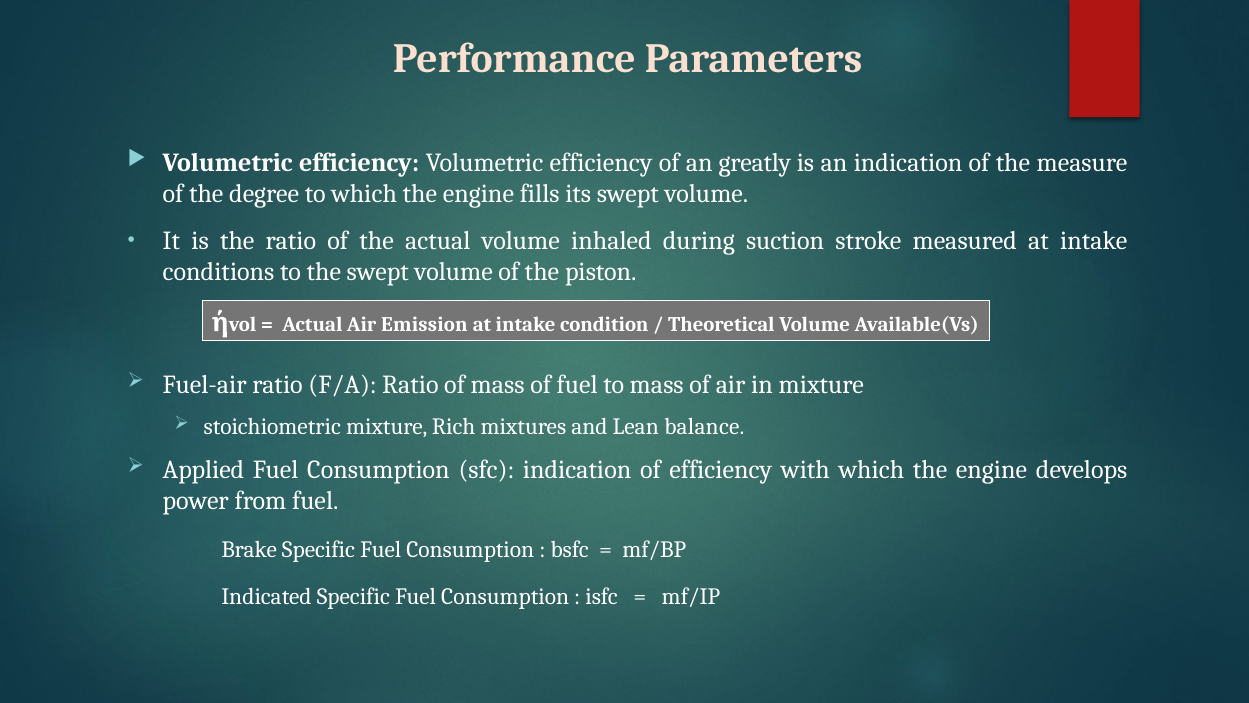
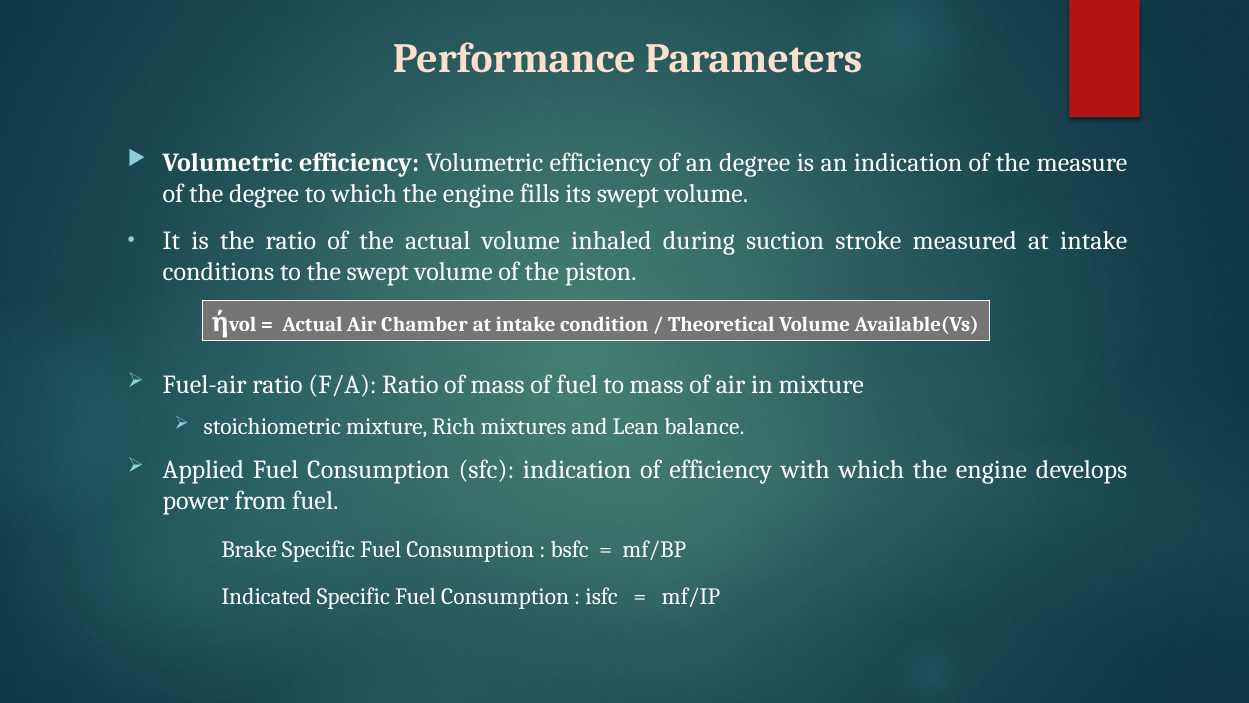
an greatly: greatly -> degree (755, 163)
Emission: Emission -> Chamber (424, 324)
